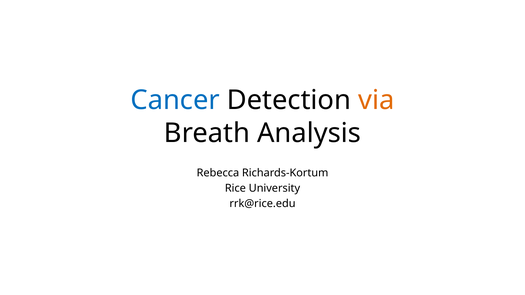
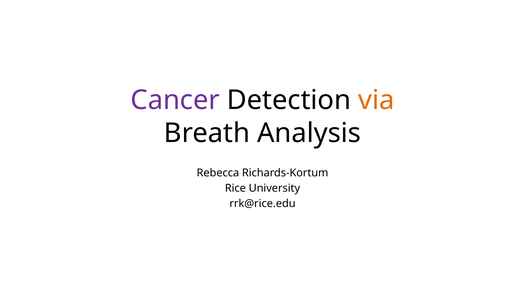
Cancer colour: blue -> purple (175, 100)
